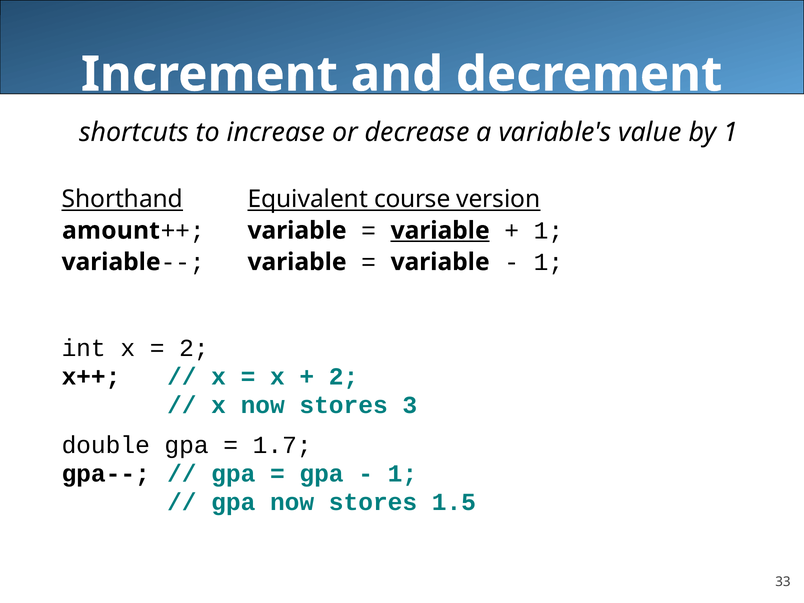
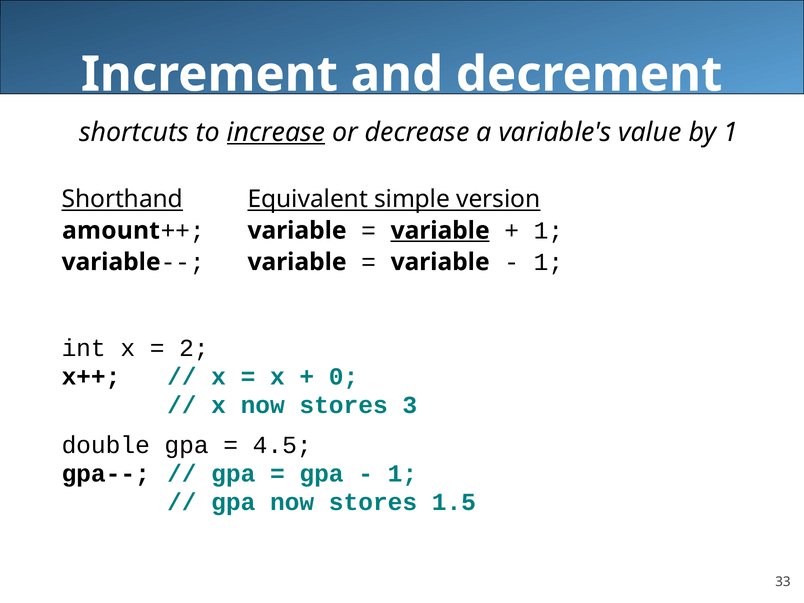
increase underline: none -> present (276, 132)
course: course -> simple (412, 199)
2: 2 -> 0 (344, 376)
1.7: 1.7 -> 4.5 (282, 445)
